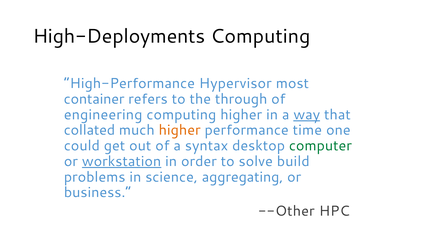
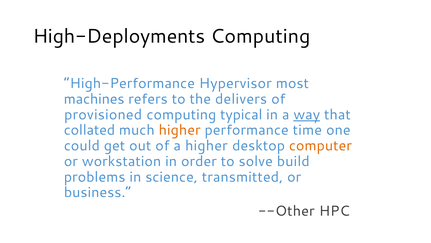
container: container -> machines (94, 99)
through: through -> delivers (241, 99)
engineering: engineering -> provisioned (103, 114)
computing higher: higher -> typical (241, 114)
a syntax: syntax -> higher (206, 145)
computer colour: green -> orange (320, 145)
workstation underline: present -> none (122, 161)
aggregating: aggregating -> transmitted (242, 177)
